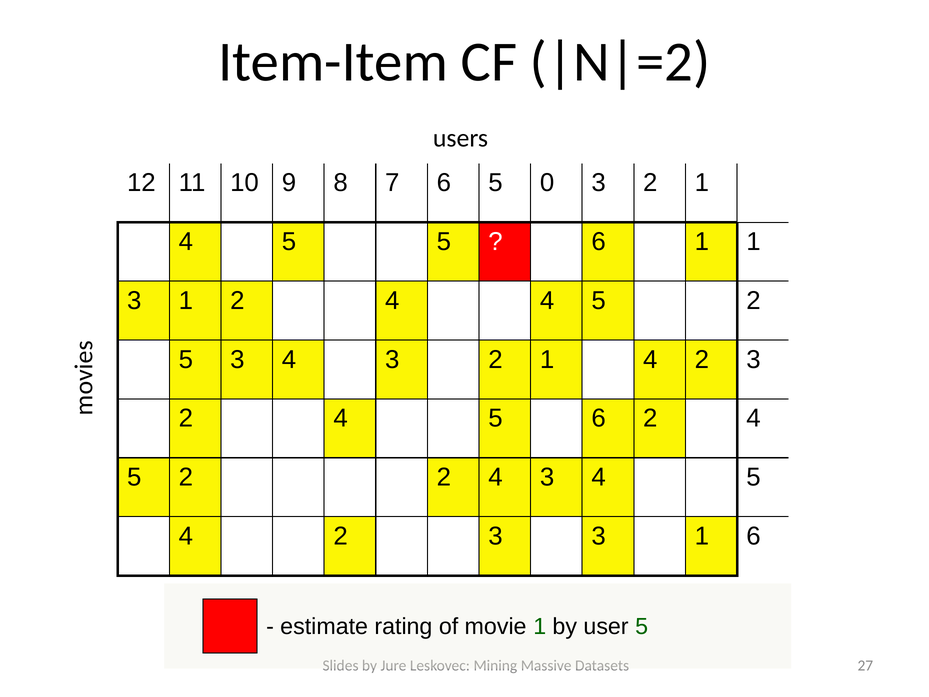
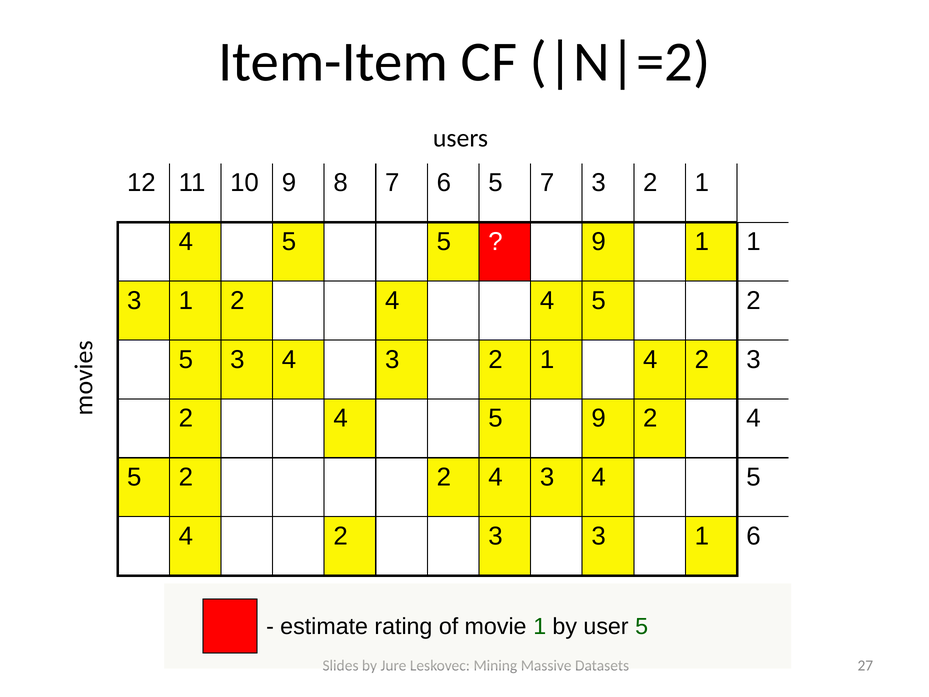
5 0: 0 -> 7 (547, 183)
6: 6 -> 9 (599, 242)
5 6: 6 -> 9 (599, 418)
